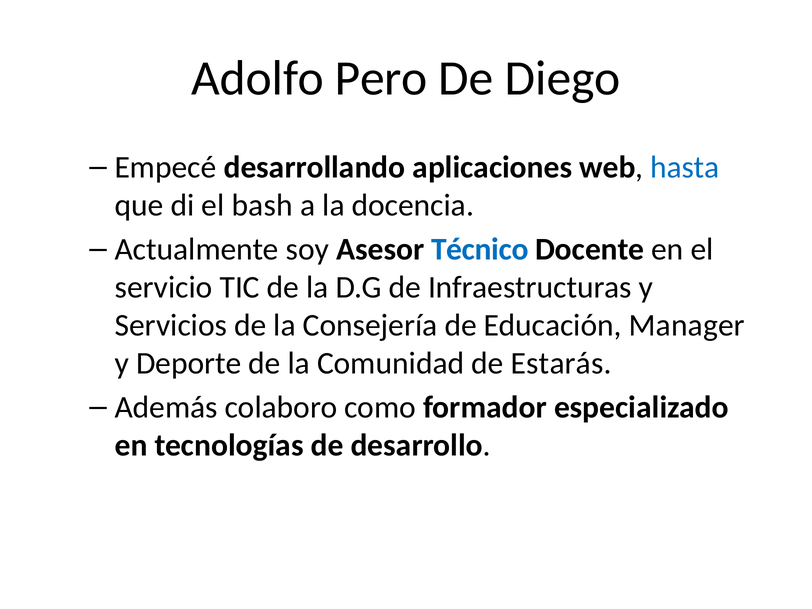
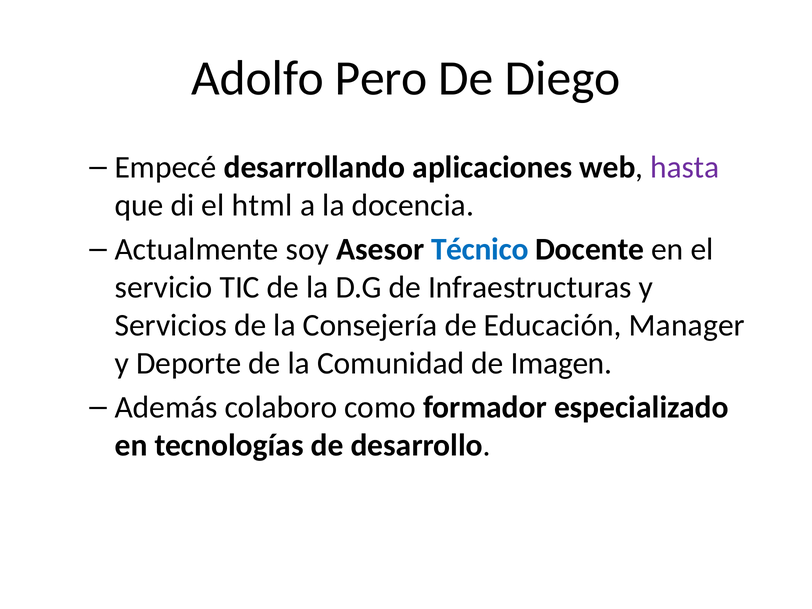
hasta colour: blue -> purple (685, 167)
bash: bash -> html (262, 205)
Estarás: Estarás -> Imagen (561, 363)
